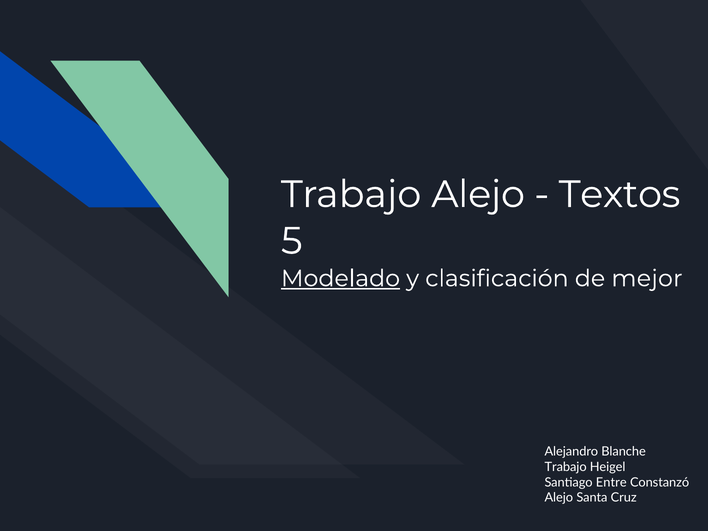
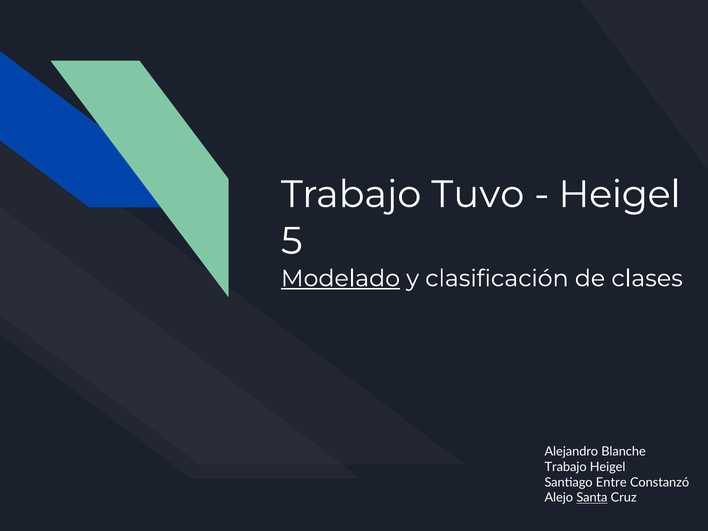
Trabajo Alejo: Alejo -> Tuvo (478, 194)
Textos: Textos -> Heigel (619, 194)
mejor: mejor -> clases (647, 278)
Santa underline: none -> present (592, 498)
